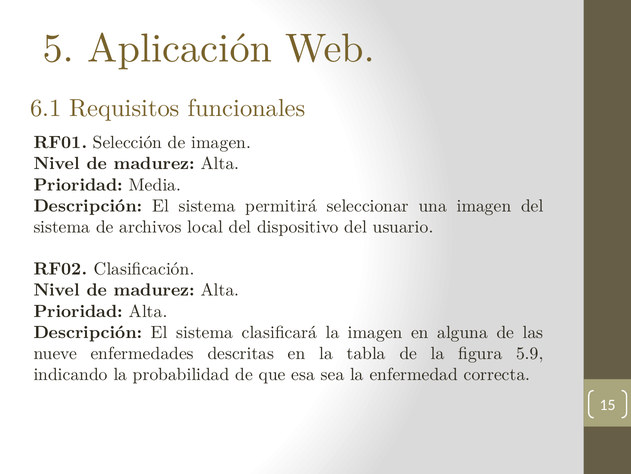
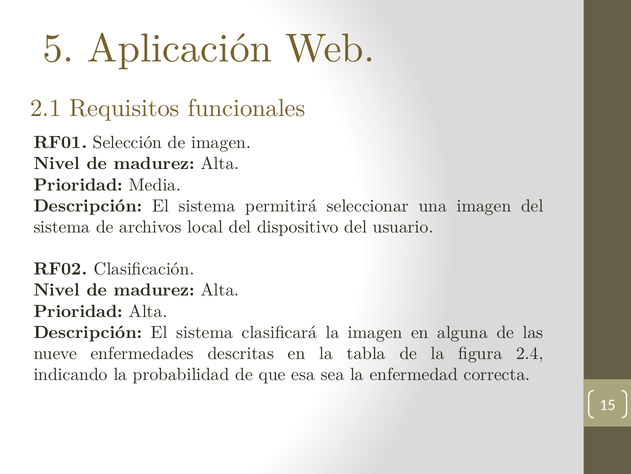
6.1: 6.1 -> 2.1 (46, 108)
5.9: 5.9 -> 2.4 (530, 353)
